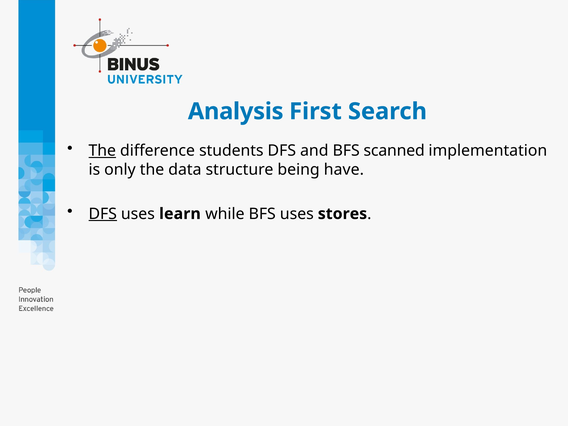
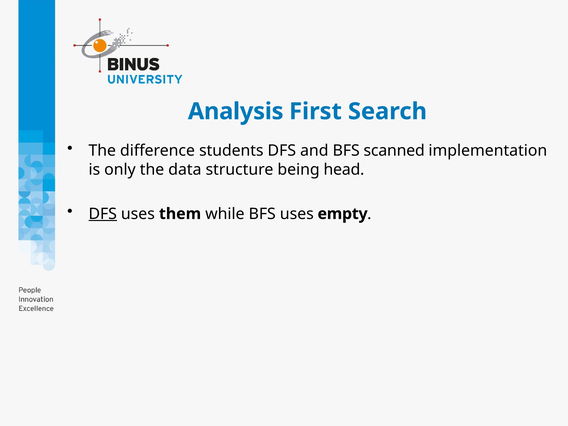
The underline: present -> none (102, 151)
have: have -> head (344, 170)
learn: learn -> them (180, 214)
stores: stores -> empty (343, 214)
